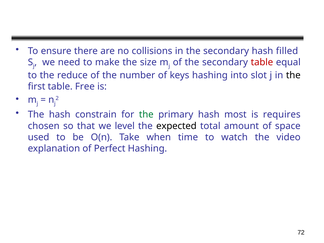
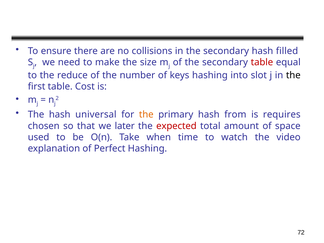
Free: Free -> Cost (85, 87)
constrain: constrain -> universal (96, 115)
the colour: green -> orange (146, 115)
most: most -> from (235, 115)
level: level -> later (125, 126)
expected colour: black -> red (176, 126)
